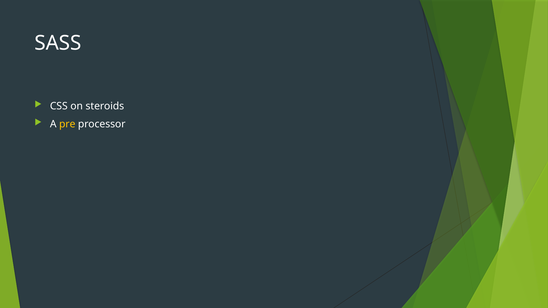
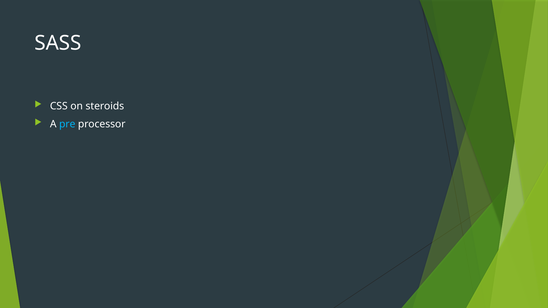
pre colour: yellow -> light blue (67, 124)
